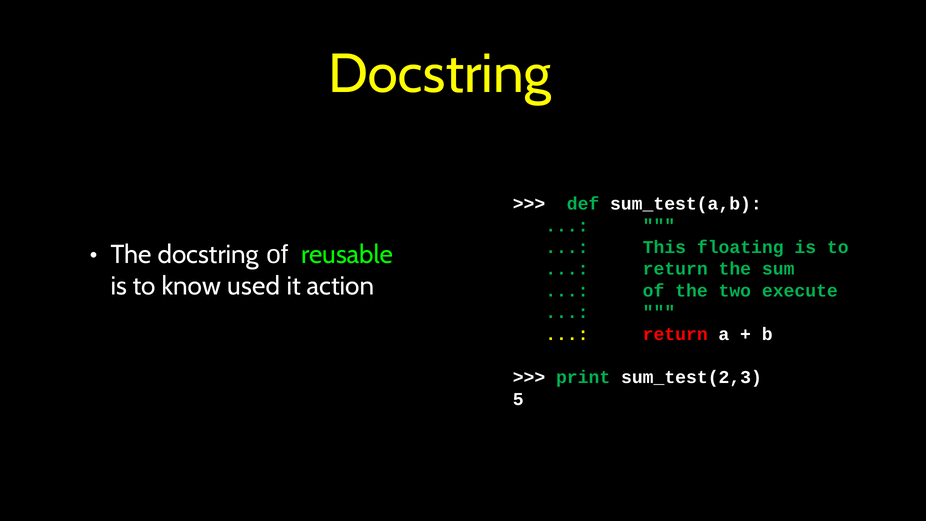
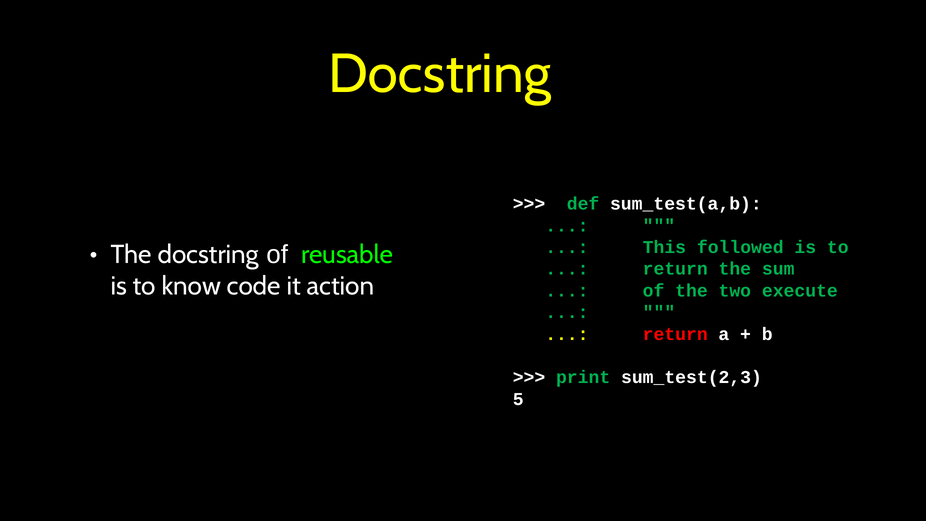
floating: floating -> followed (740, 247)
used: used -> code (254, 286)
